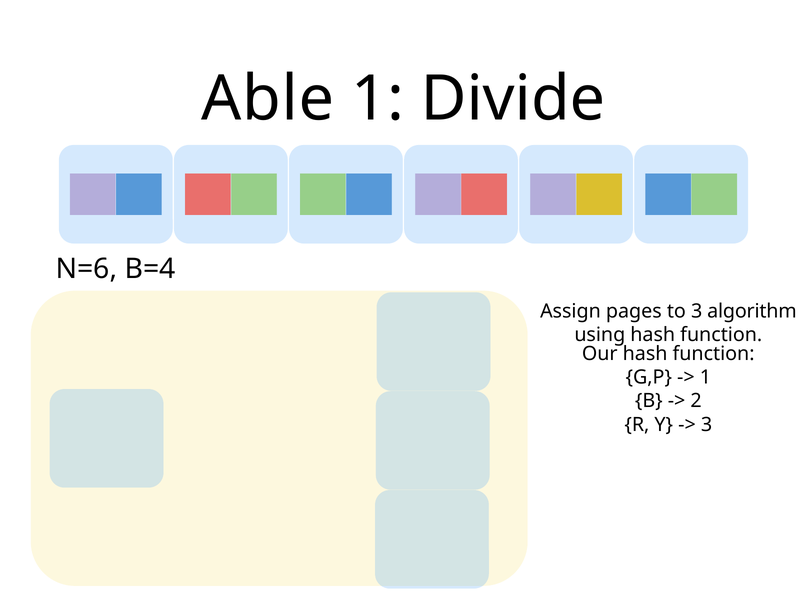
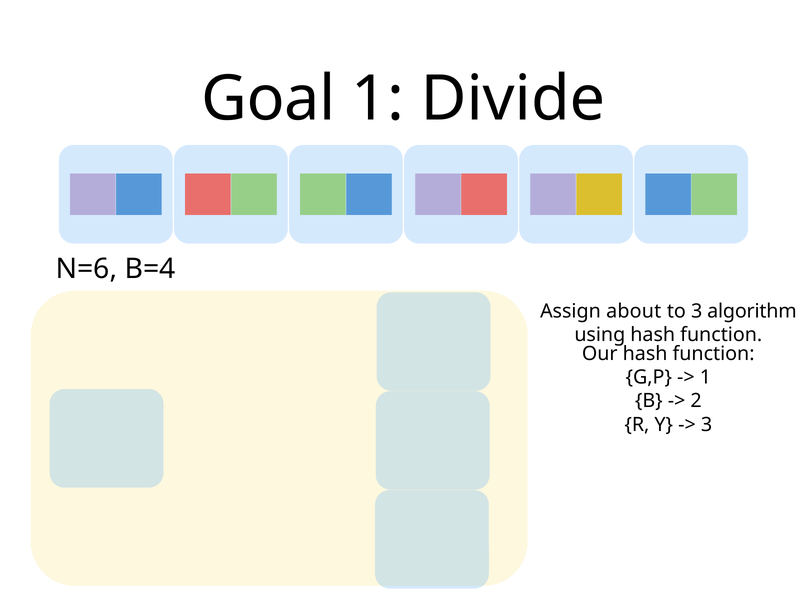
Able: Able -> Goal (268, 99)
pages: pages -> about (634, 311)
